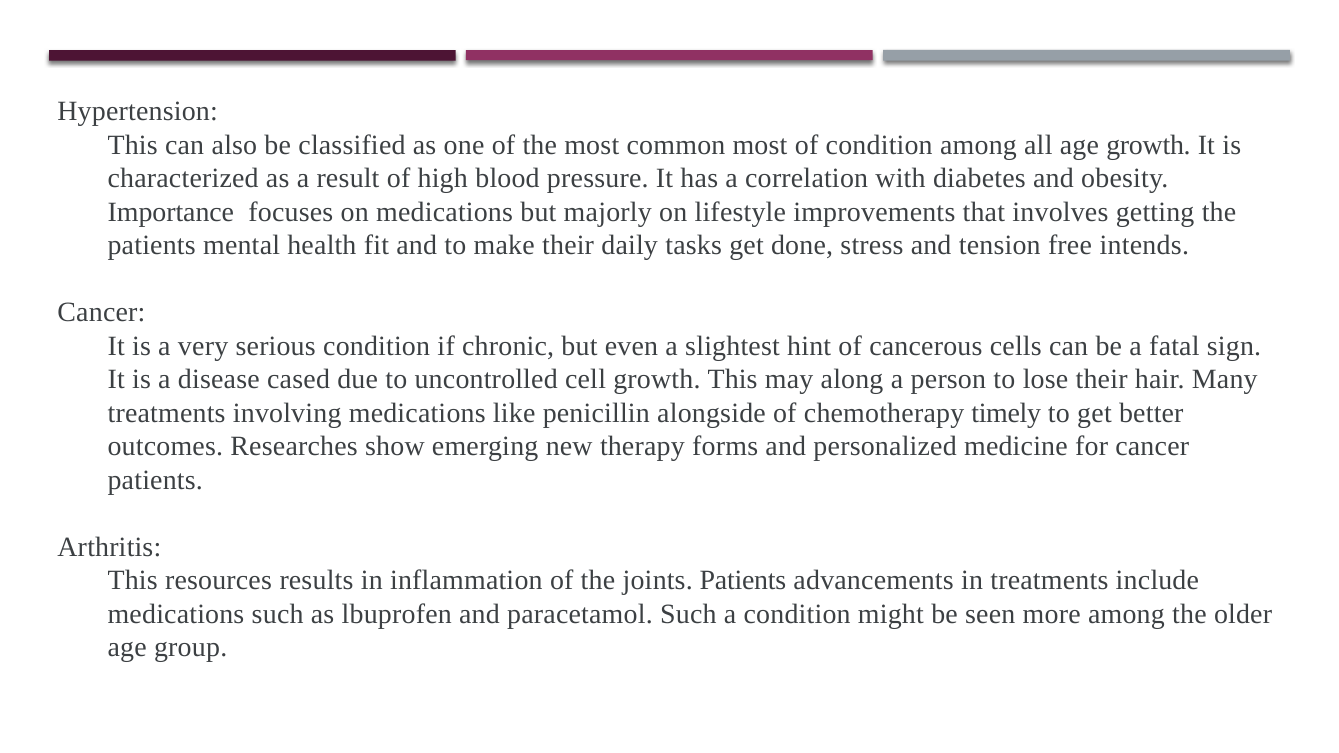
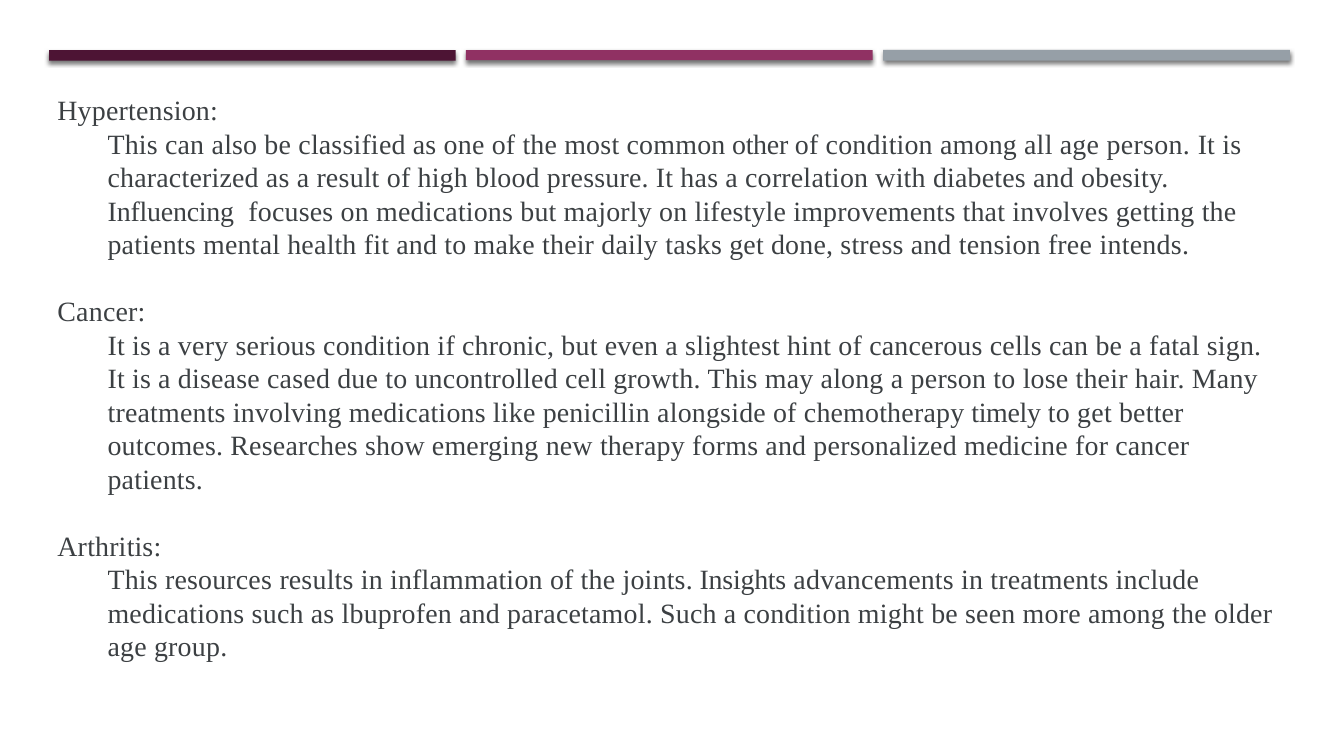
common most: most -> other (760, 145)
age growth: growth -> person (1148, 145)
Importance: Importance -> Influencing (171, 212)
joints Patients: Patients -> Insights (743, 581)
